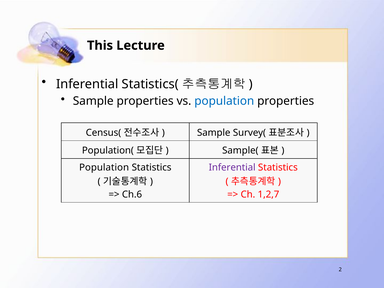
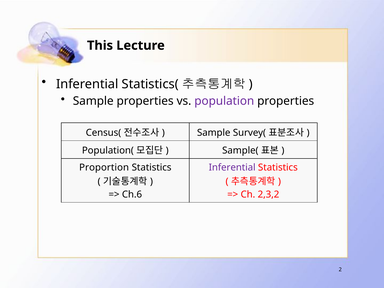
population colour: blue -> purple (224, 101)
Population: Population -> Proportion (104, 167)
1,2,7: 1,2,7 -> 2,3,2 (268, 194)
